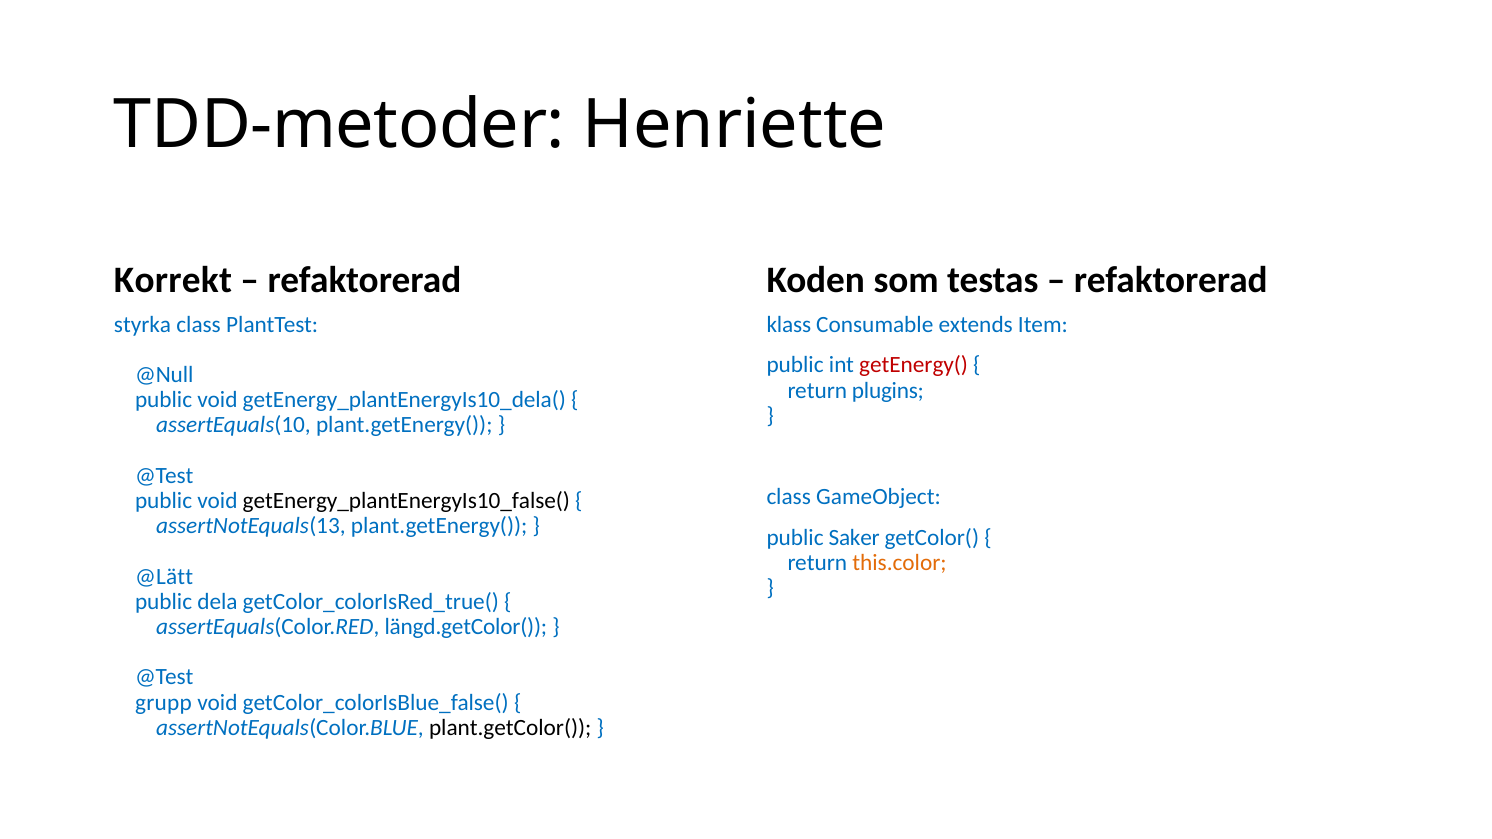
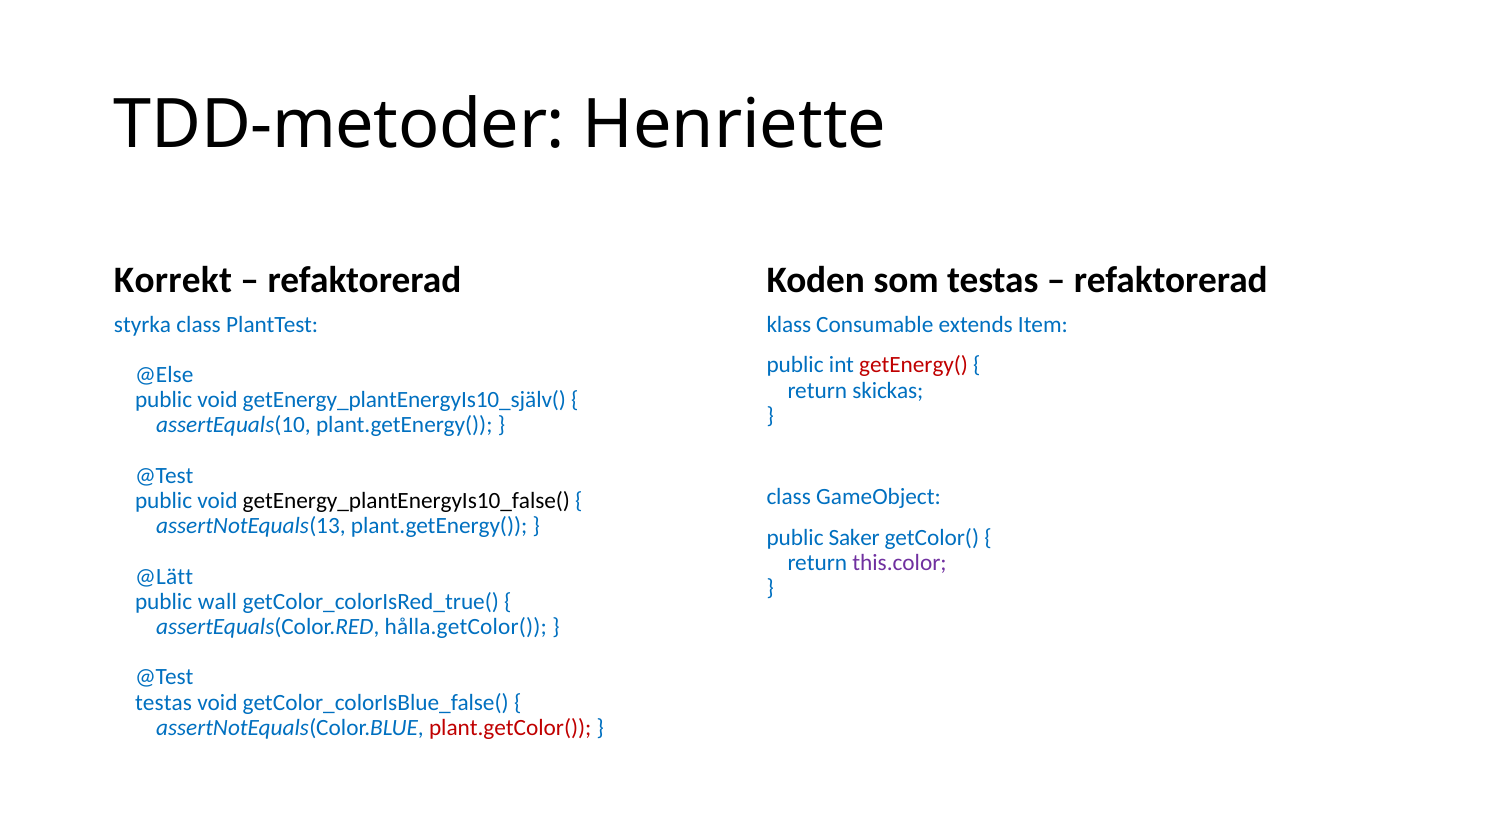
@Null: @Null -> @Else (164, 375)
plugins: plugins -> skickas (888, 391)
getEnergy_plantEnergyIs10_dela(: getEnergy_plantEnergyIs10_dela( -> getEnergy_plantEnergyIs10_själv( (404, 400)
this.color colour: orange -> purple (900, 563)
dela: dela -> wall (217, 602)
längd.getColor(: längd.getColor( -> hålla.getColor( (466, 627)
grupp: grupp -> testas (164, 703)
plant.getColor( colour: black -> red (510, 728)
